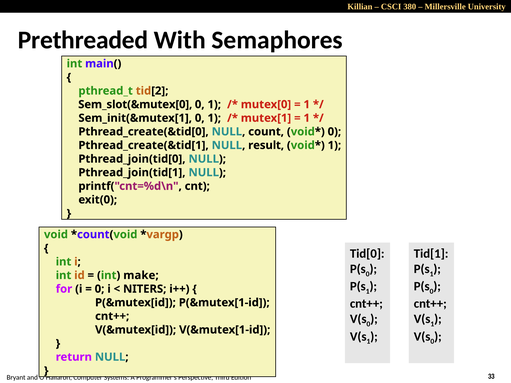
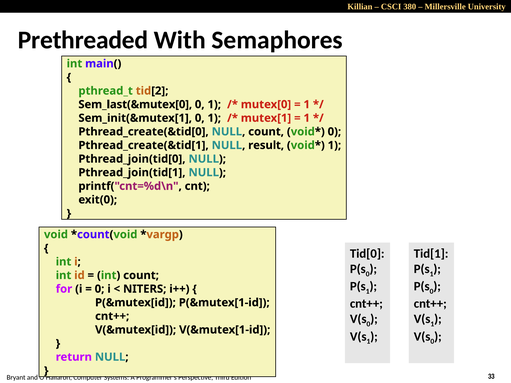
Sem_slot(&mutex[0: Sem_slot(&mutex[0 -> Sem_last(&mutex[0 (135, 105)
int make: make -> count (141, 275)
